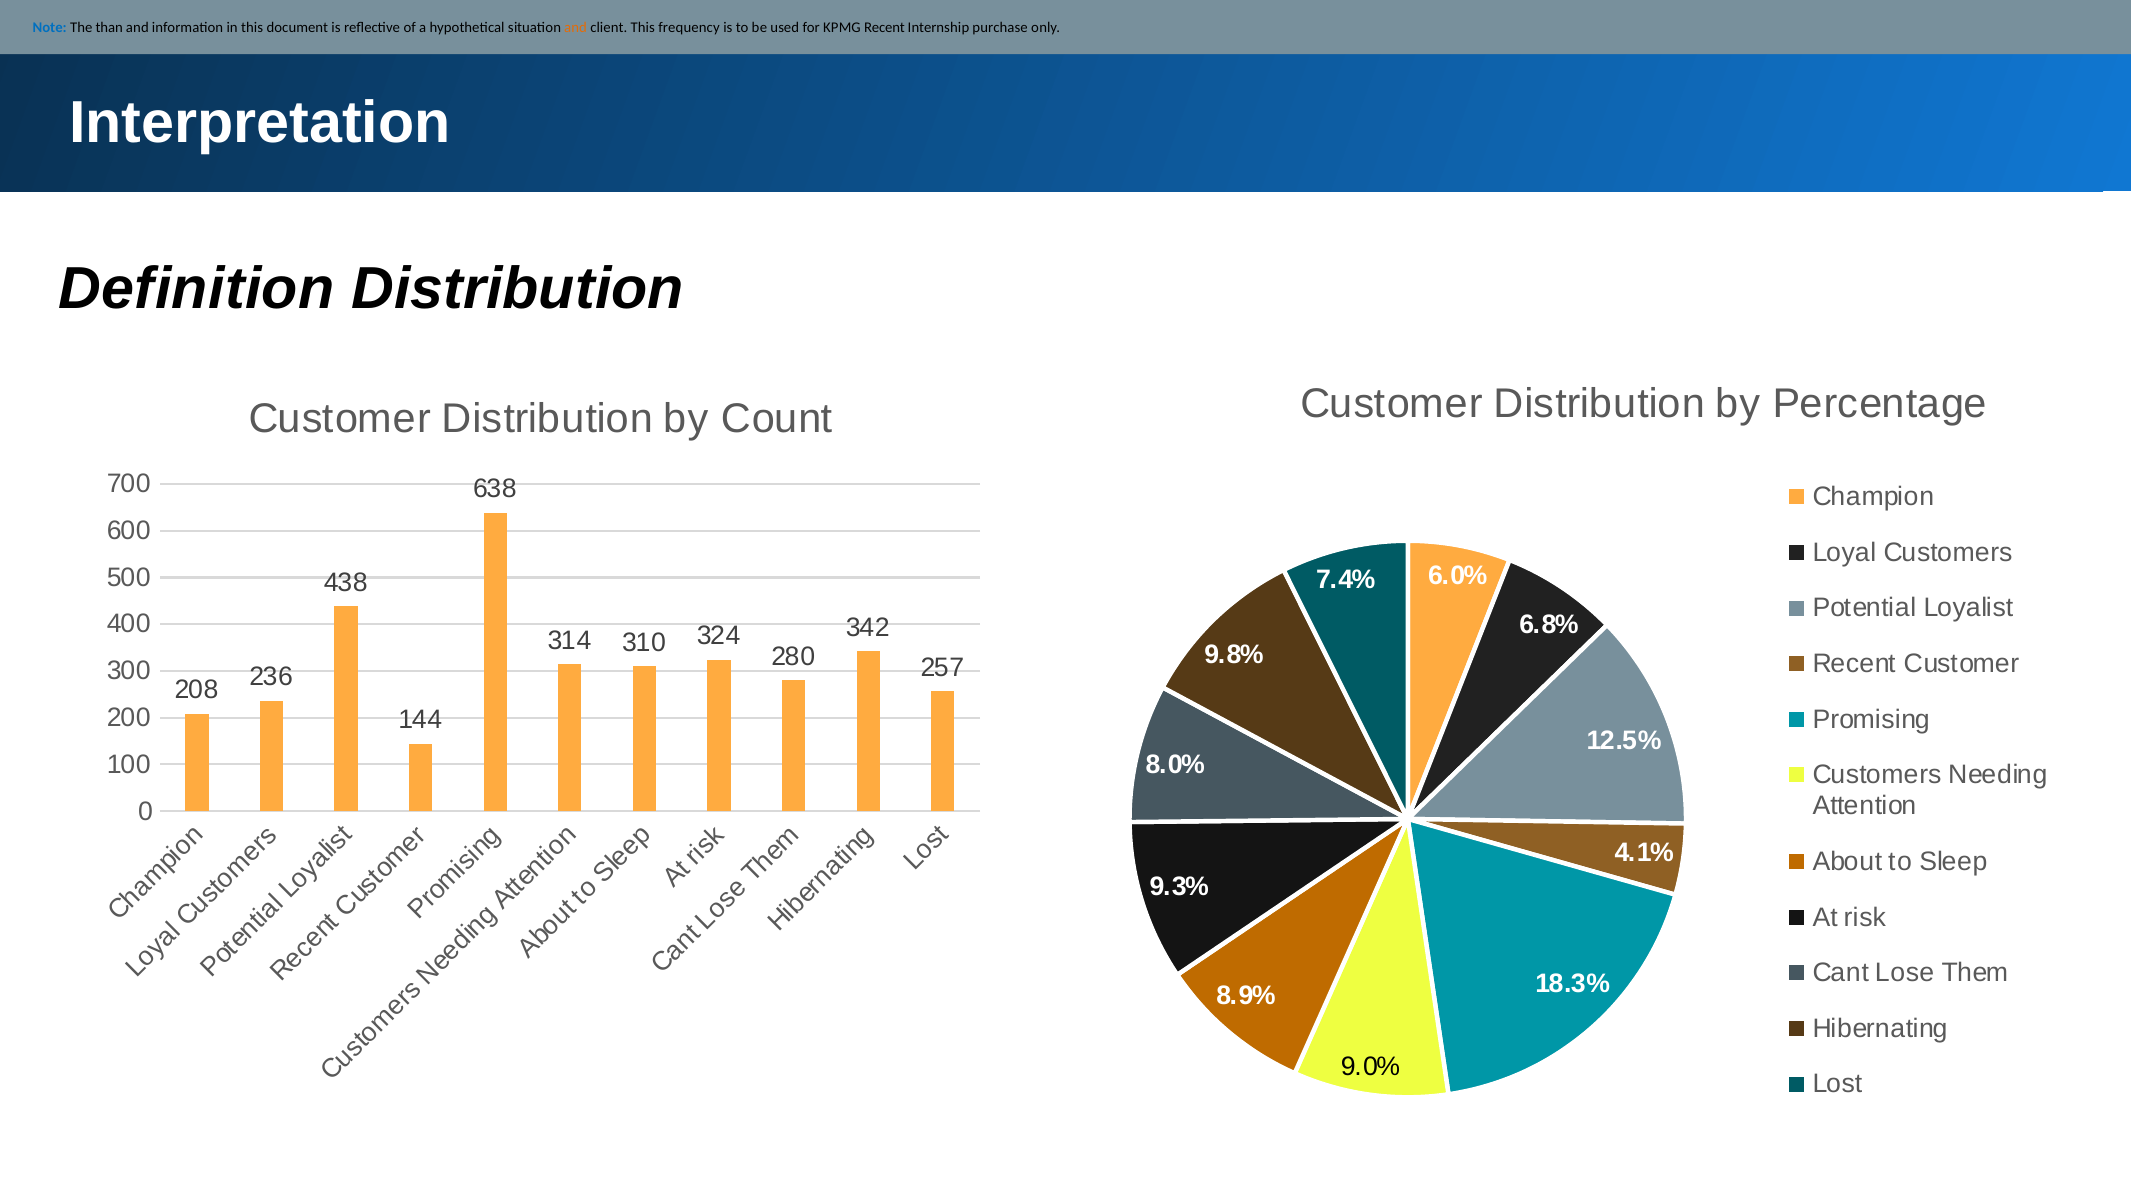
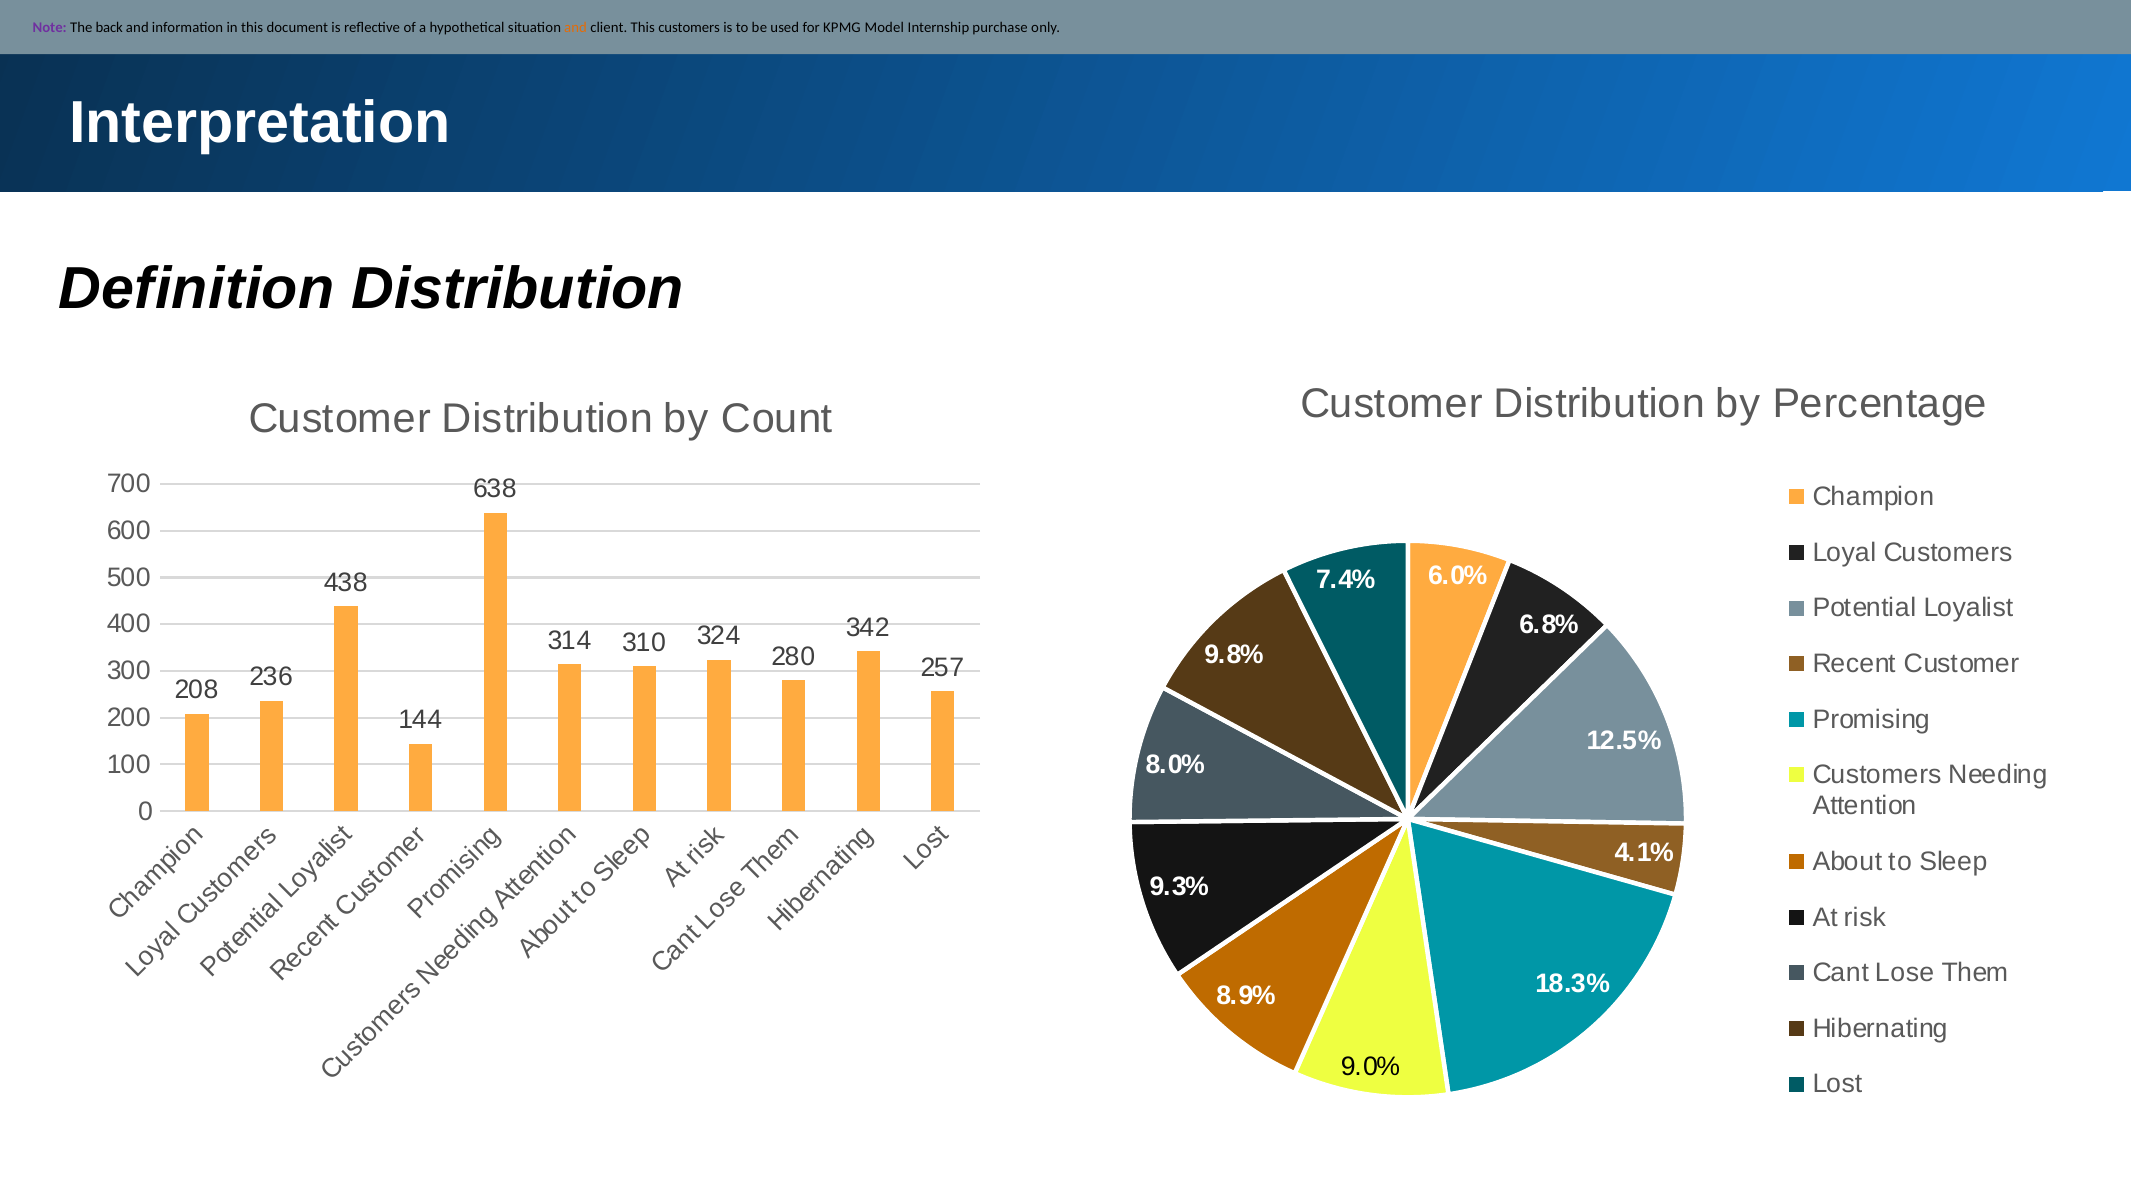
Note colour: blue -> purple (50, 27)
than: than -> back (109, 27)
This frequency: frequency -> customers (689, 27)
KPMG Recent: Recent -> Model (884, 27)
